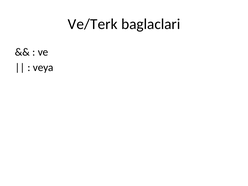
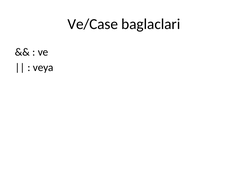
Ve/Terk: Ve/Terk -> Ve/Case (93, 24)
